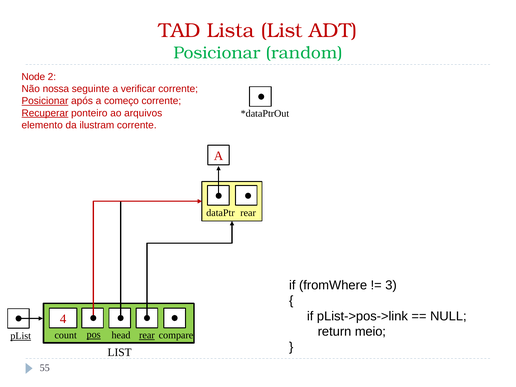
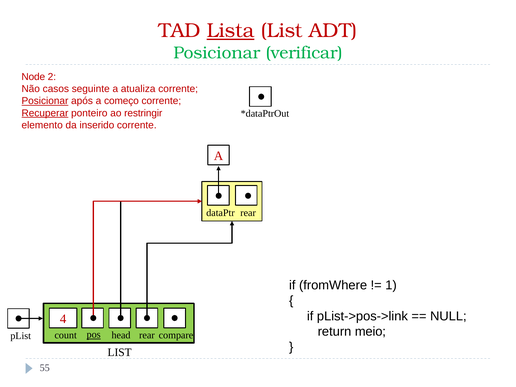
Lista underline: none -> present (231, 31)
random: random -> verificar (304, 53)
nossa: nossa -> casos (56, 89)
verificar: verificar -> atualiza (138, 89)
arquivos: arquivos -> restringir (143, 113)
ilustram: ilustram -> inserido (97, 125)
3: 3 -> 1 (391, 285)
rear underline: present -> none (147, 335)
pList underline: present -> none (21, 336)
